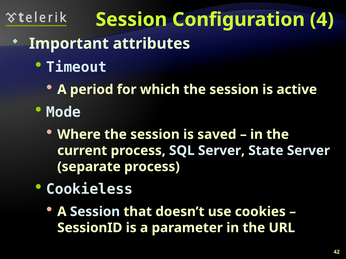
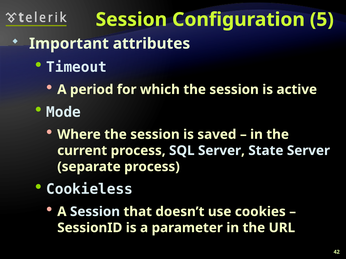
4: 4 -> 5 (322, 20)
